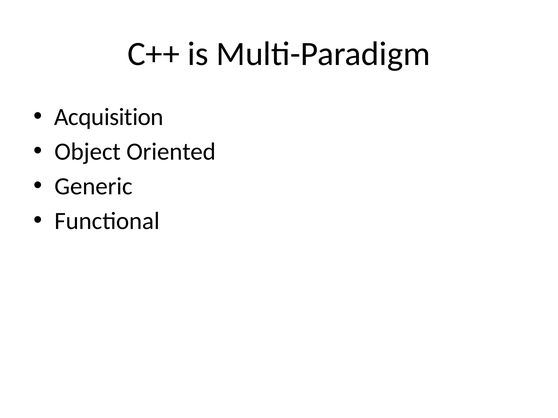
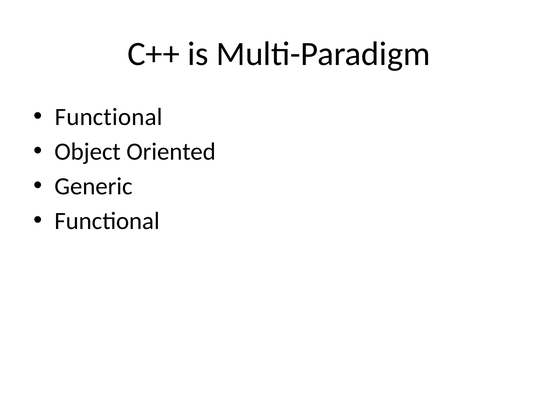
Acquisition: Acquisition -> Functional (109, 117)
